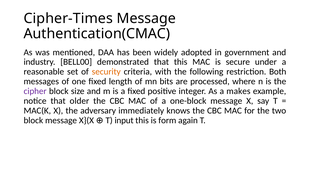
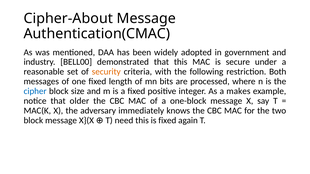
Cipher-Times: Cipher-Times -> Cipher-About (68, 18)
cipher colour: purple -> blue (35, 91)
input: input -> need (124, 121)
is form: form -> fixed (167, 121)
